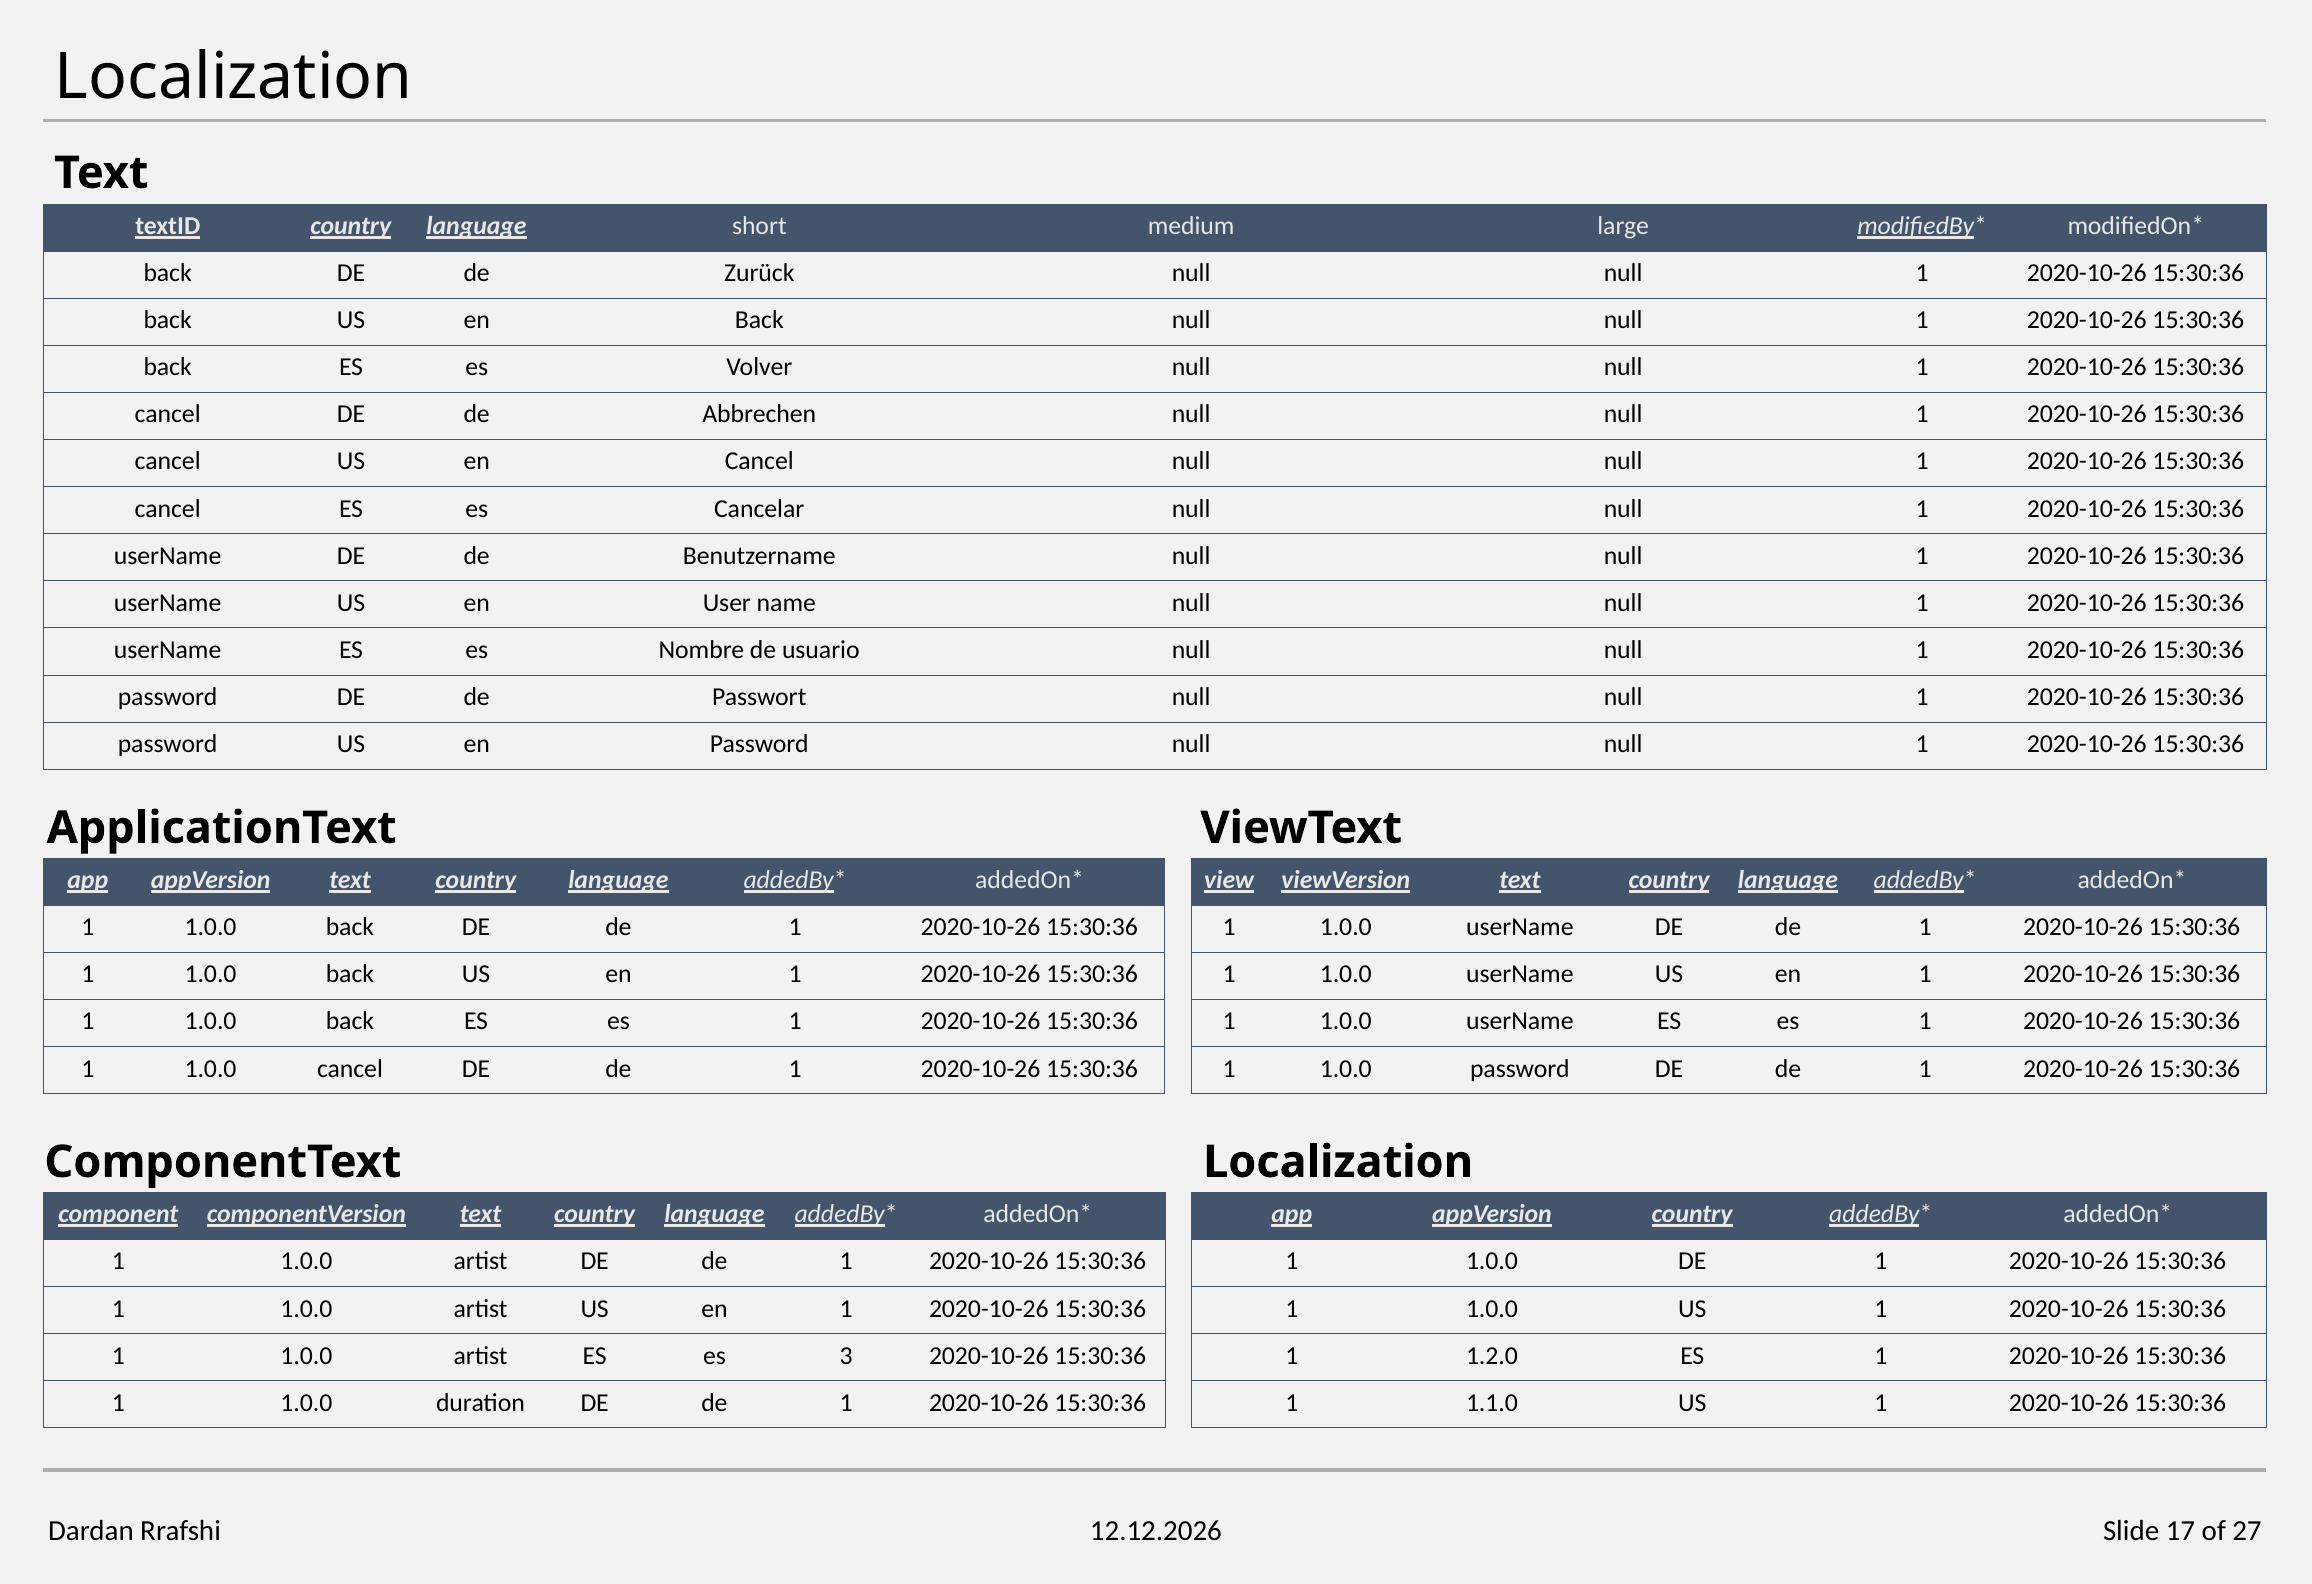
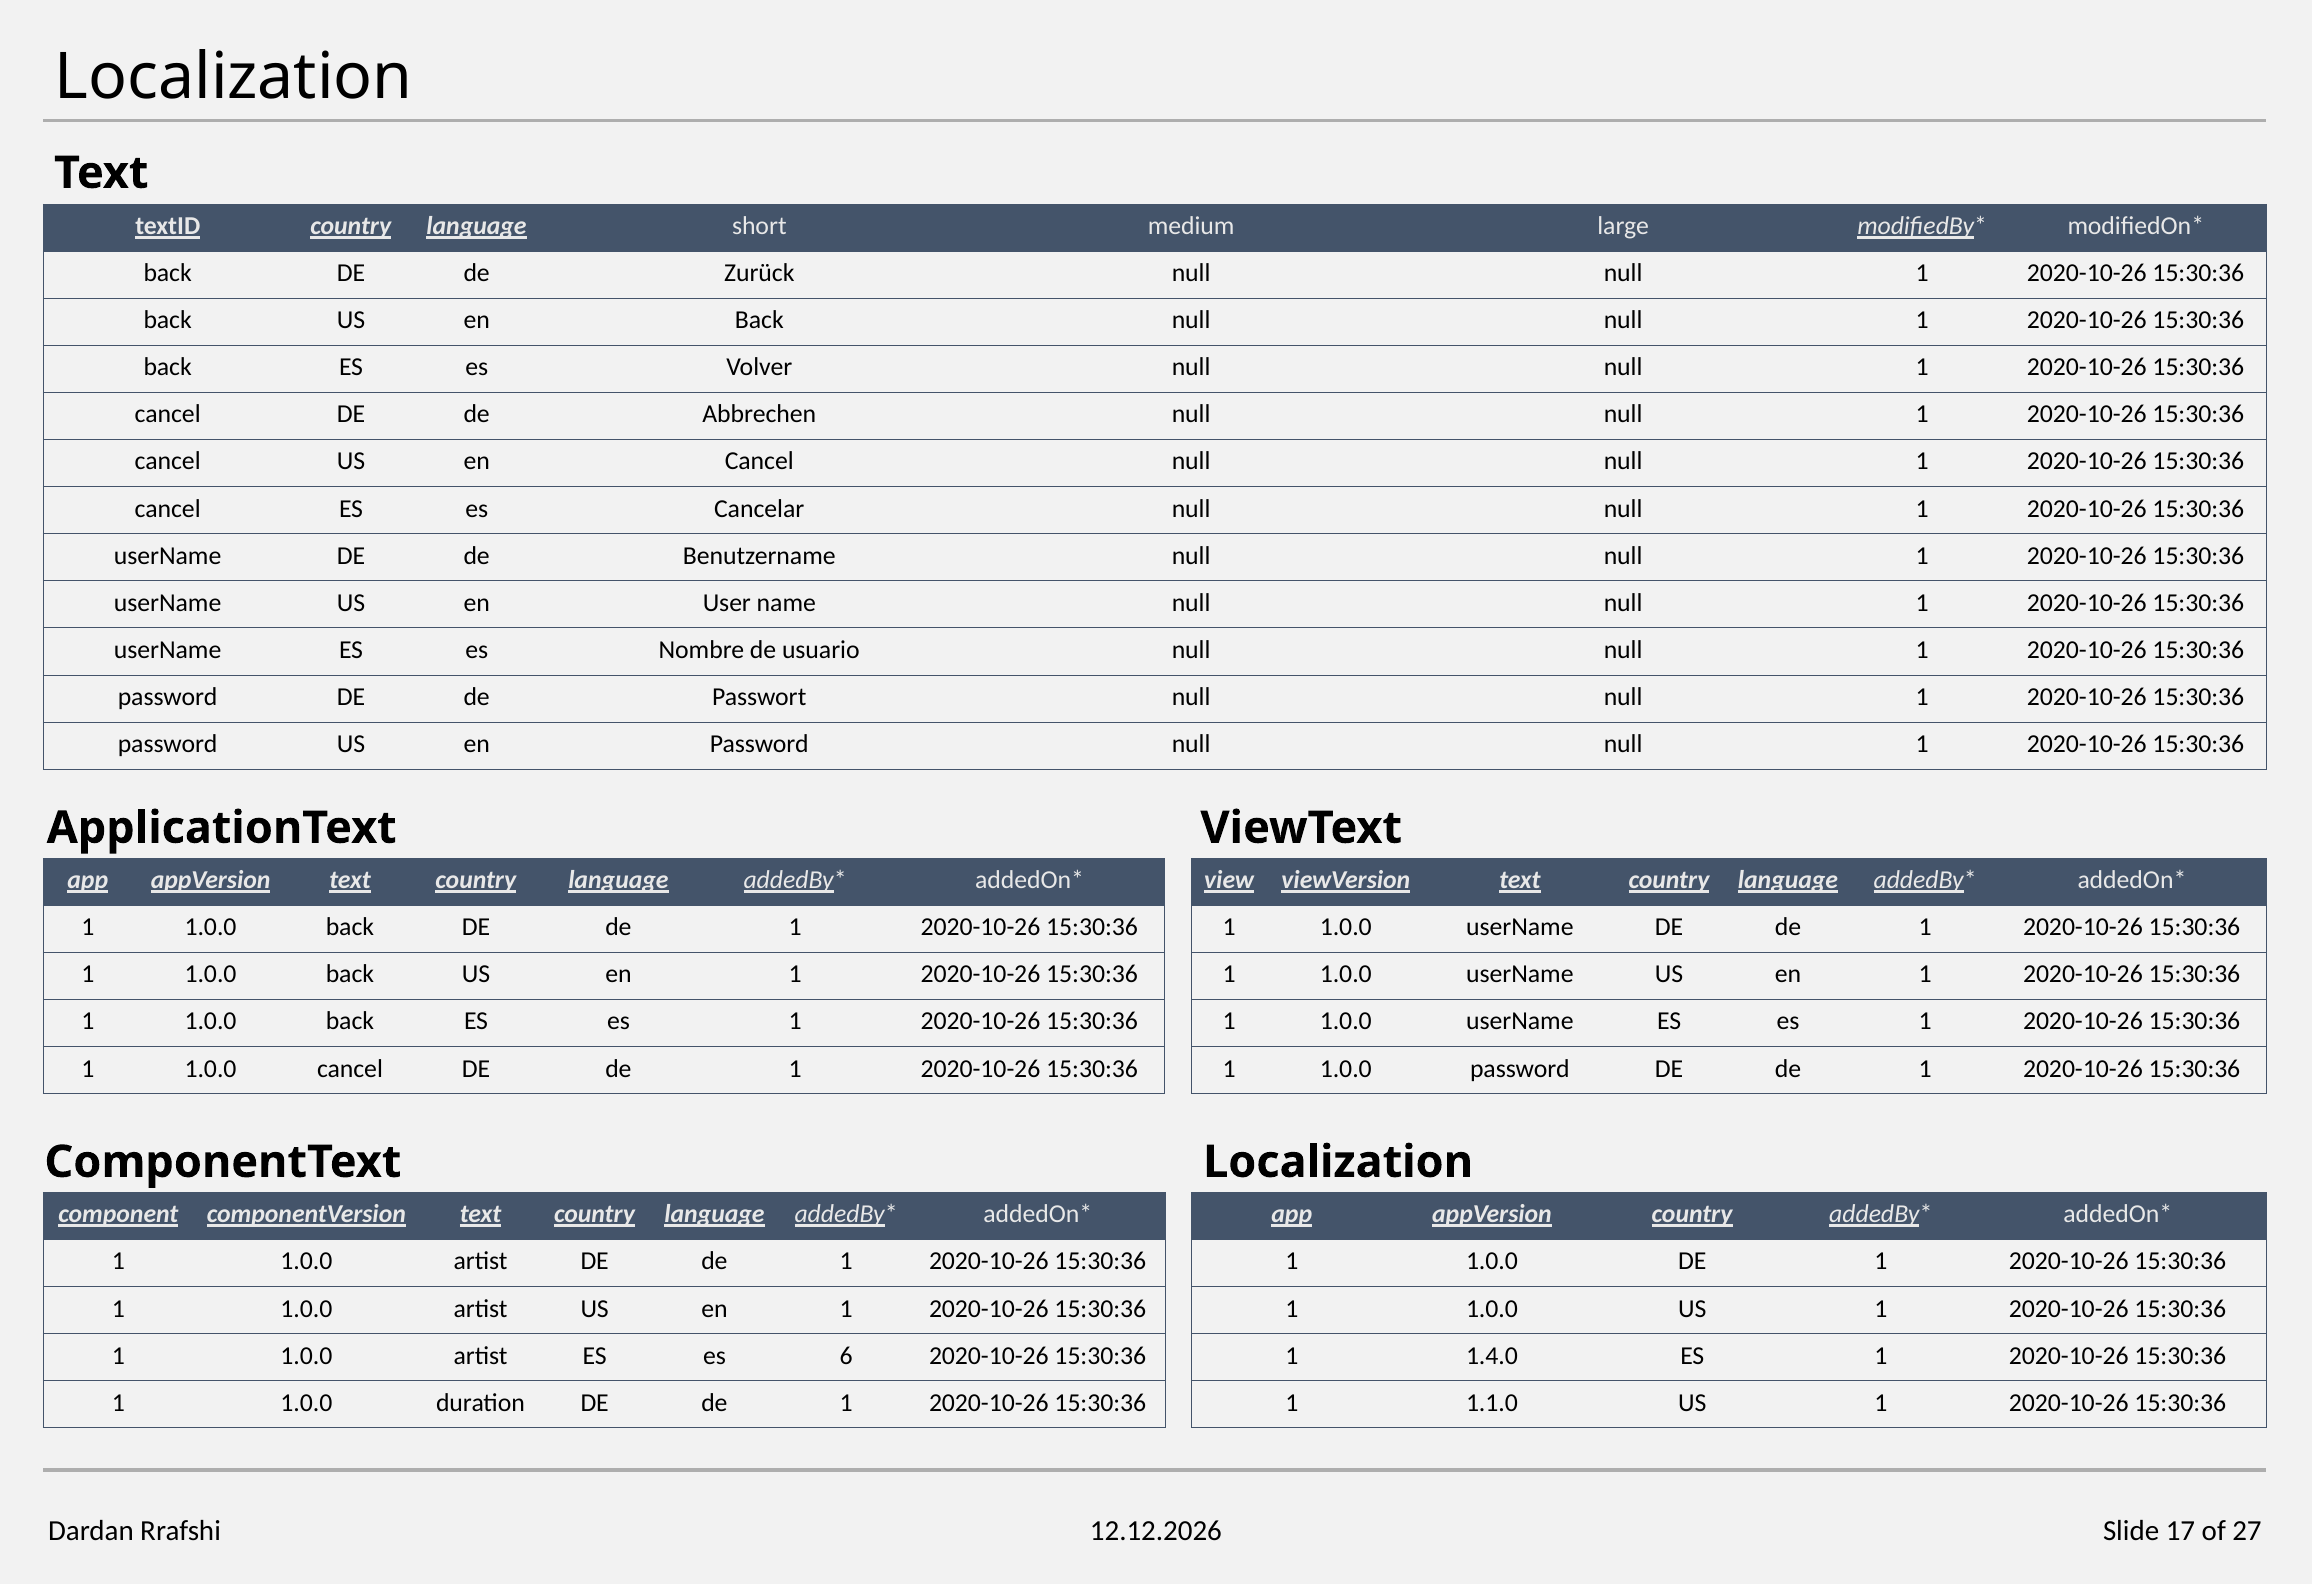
3: 3 -> 6 (846, 1355)
1.2.0: 1.2.0 -> 1.4.0 (1492, 1355)
